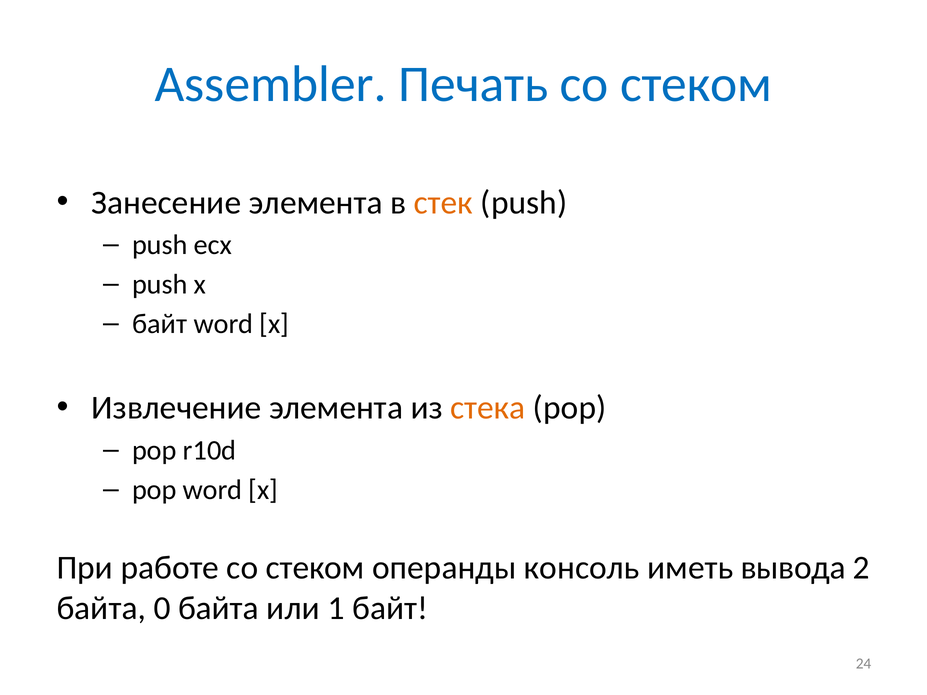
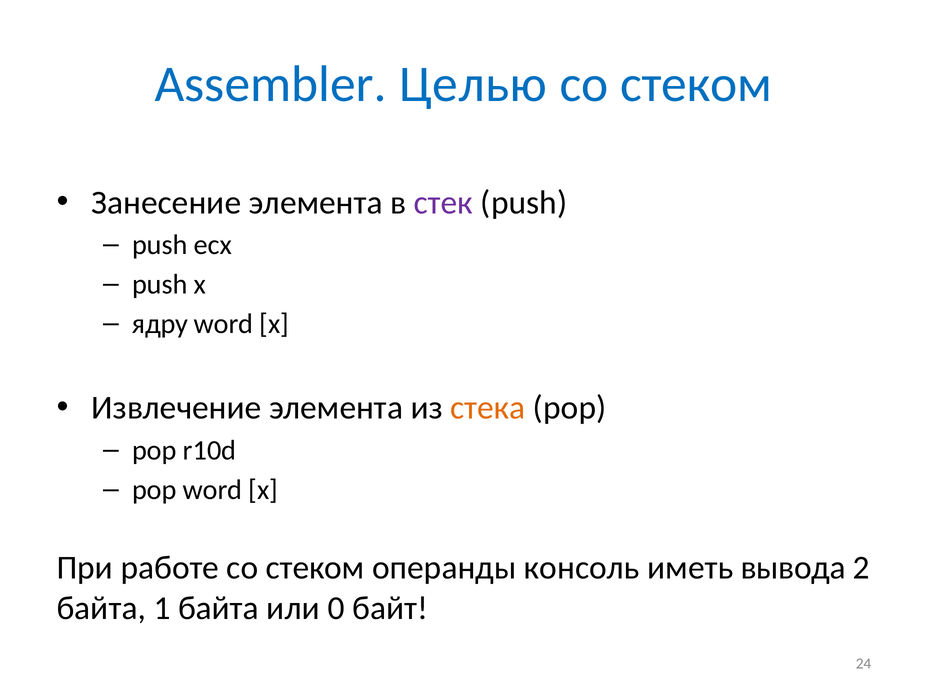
Печать: Печать -> Целью (473, 85)
стек colour: orange -> purple (443, 203)
байт: байт -> ядру (160, 324)
0: 0 -> 1 (162, 608)
1: 1 -> 0 (336, 608)
